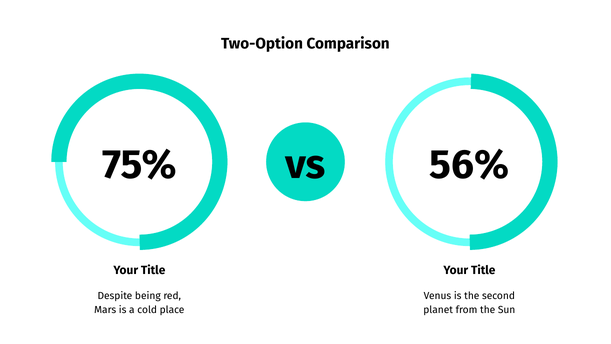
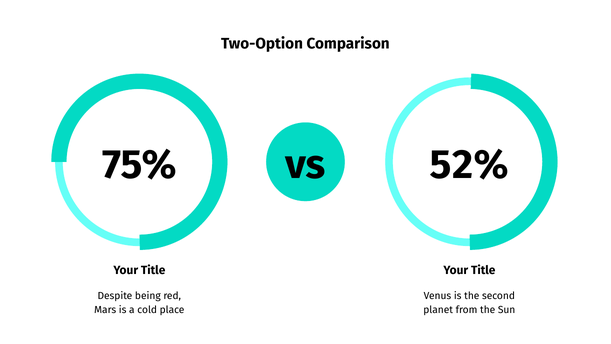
56%: 56% -> 52% (469, 164)
